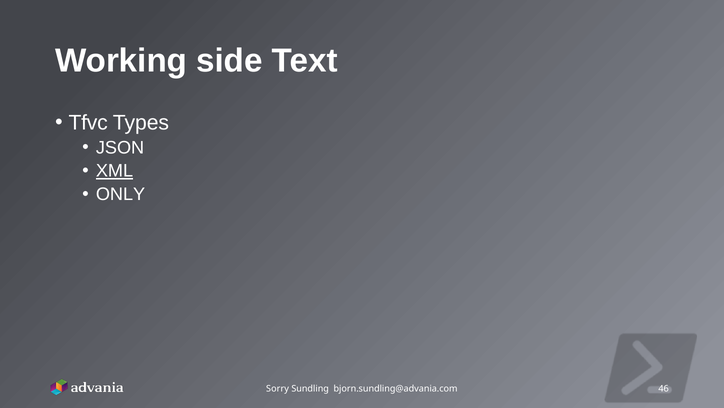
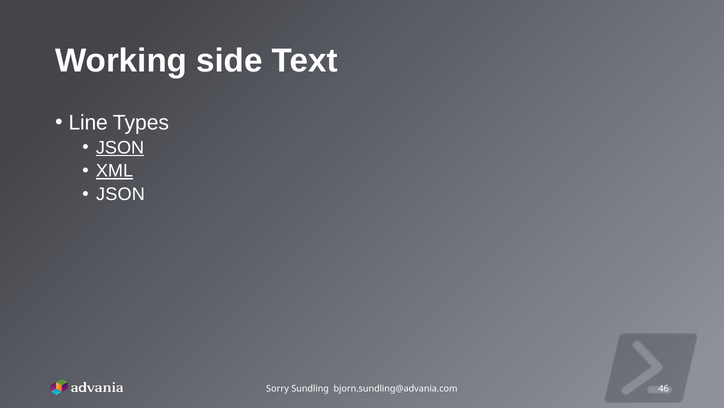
Tfvc: Tfvc -> Line (88, 122)
JSON underline: none -> present (120, 147)
ONLY: ONLY -> JSON (120, 194)
